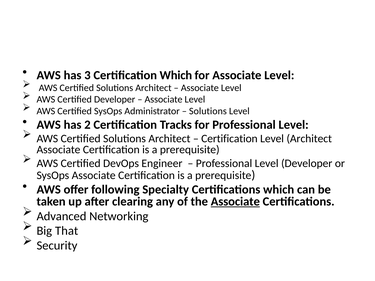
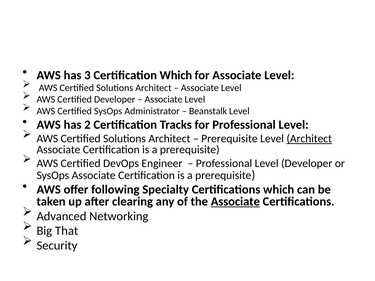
Solutions: Solutions -> Beanstalk (208, 111)
Certification: Certification -> Prerequisite (229, 139)
Architect underline: none -> present (309, 139)
